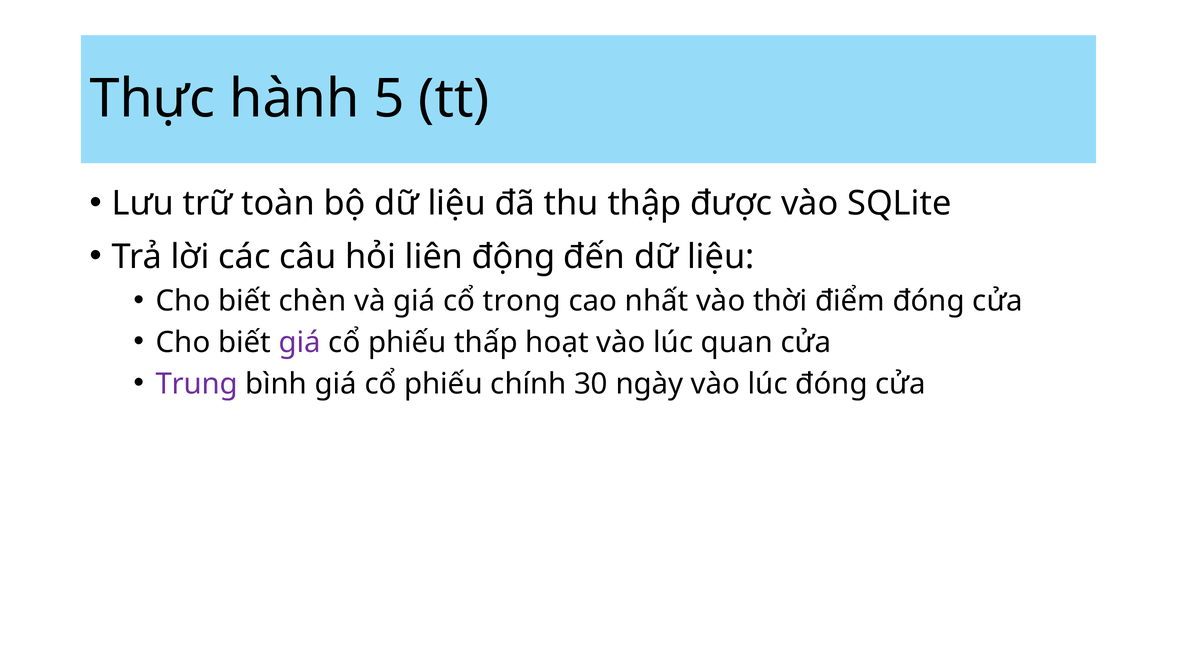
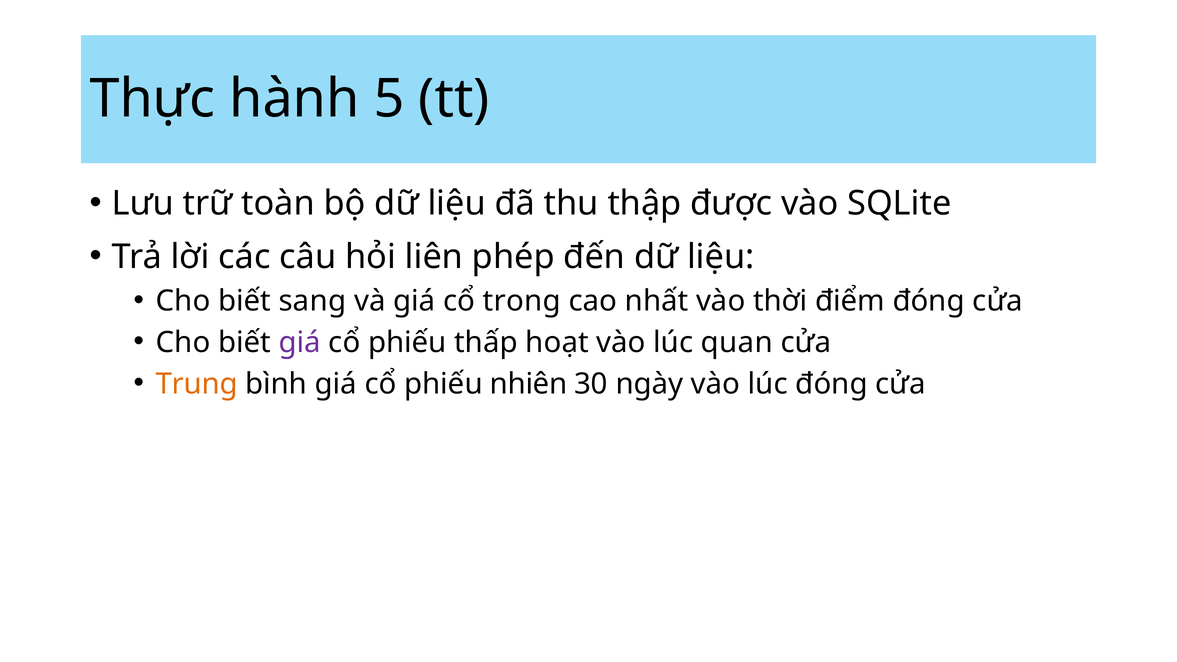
động: động -> phép (513, 257)
chèn: chèn -> sang (312, 301)
Trung colour: purple -> orange (197, 384)
chính: chính -> nhiên (529, 384)
